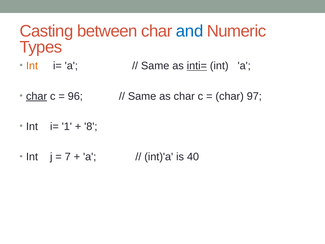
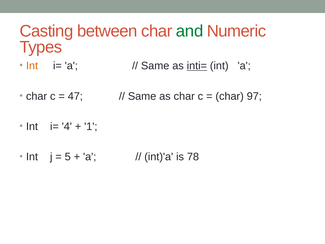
and colour: blue -> green (190, 31)
char underline: present -> none (37, 96)
96: 96 -> 47 (75, 96)
1: 1 -> 4 (67, 126)
8: 8 -> 1 (91, 126)
7: 7 -> 5 (68, 157)
40: 40 -> 78 (193, 157)
